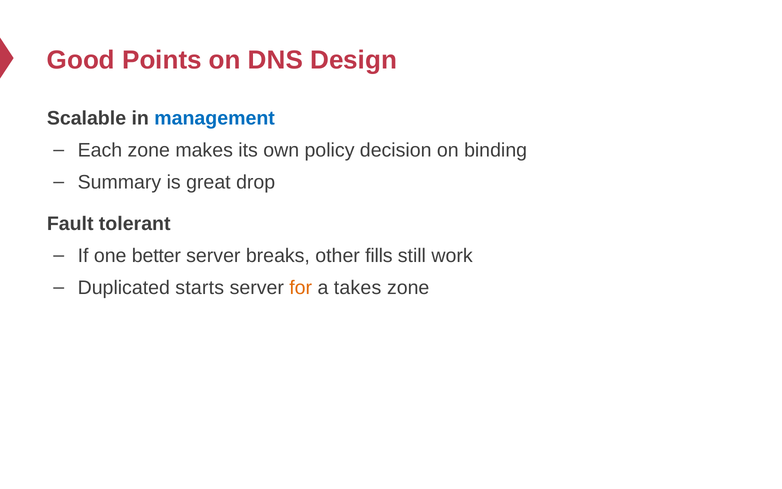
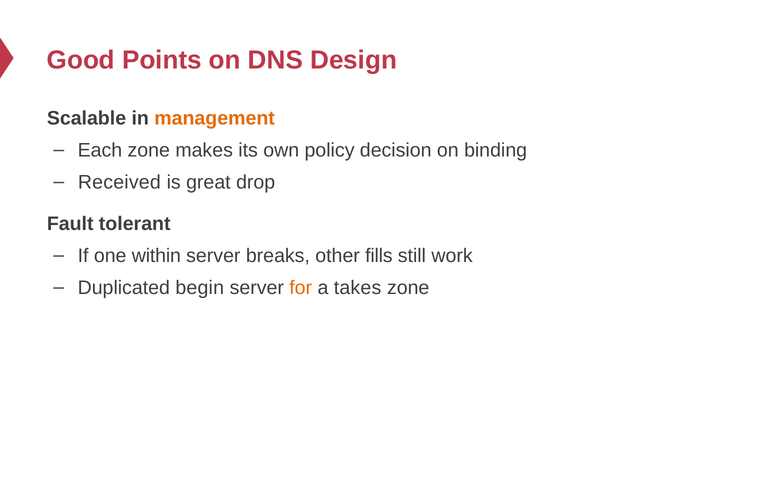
management colour: blue -> orange (215, 118)
Summary: Summary -> Received (119, 182)
better: better -> within (156, 256)
starts: starts -> begin (200, 288)
